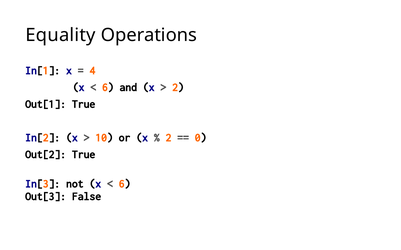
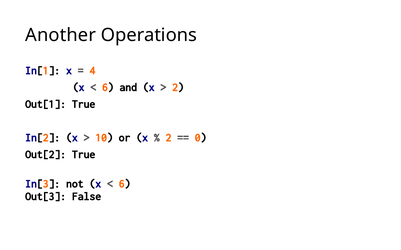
Equality: Equality -> Another (61, 35)
